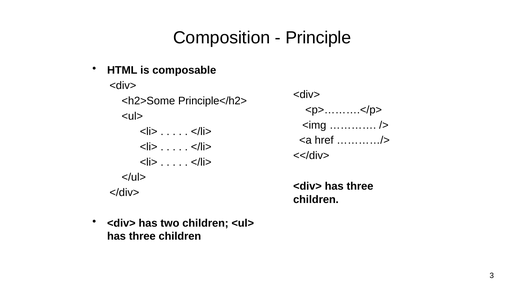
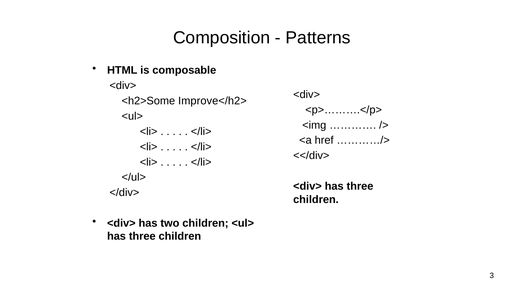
Principle: Principle -> Patterns (318, 38)
Principle</h2>: Principle</h2> -> Improve</h2> (212, 101)
